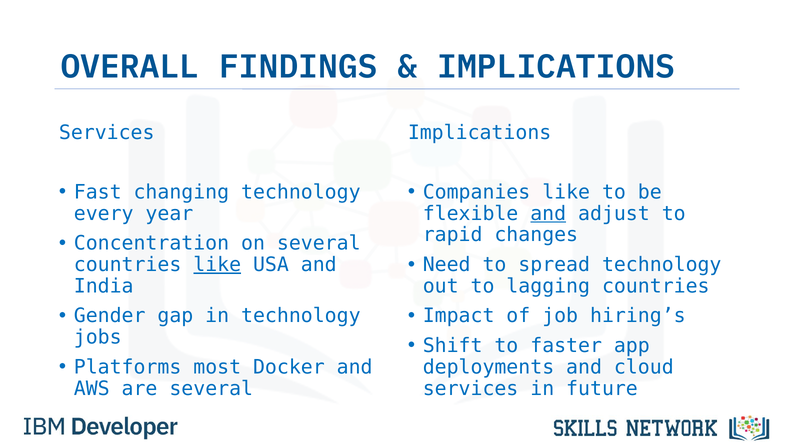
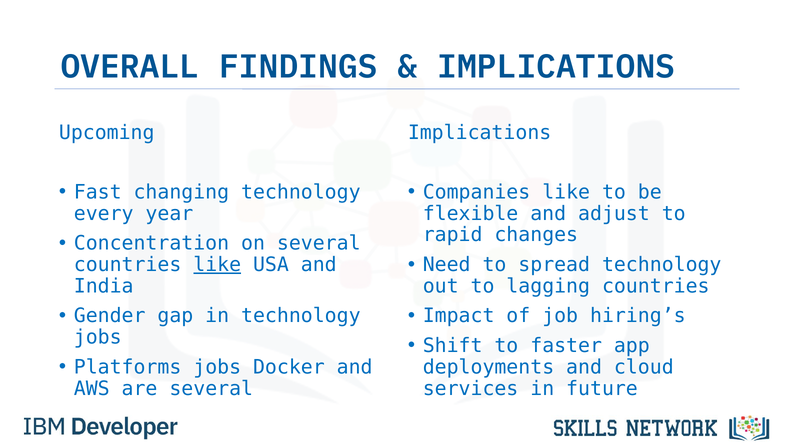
Services: Services -> Upcoming (107, 132)
and underline: present -> none (548, 213)
Platforms most: most -> jobs (217, 367)
